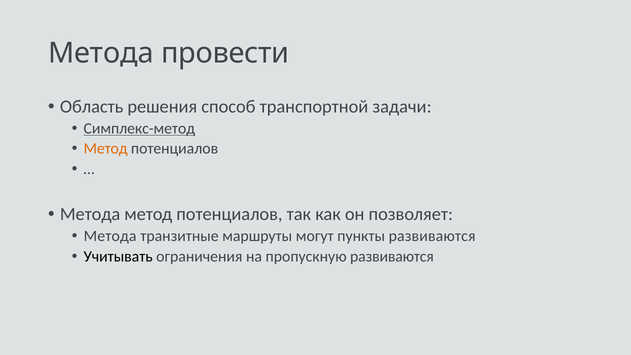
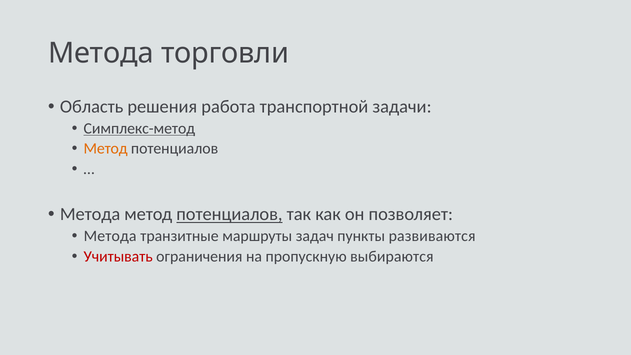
провести: провести -> торговли (225, 53)
способ: способ -> работа (228, 107)
потенциалов underline: none -> present (229, 214)
могут: могут -> задач (315, 236)
Учитывать colour: black -> red (118, 256)
пропускную развиваются: развиваются -> выбираются (392, 256)
